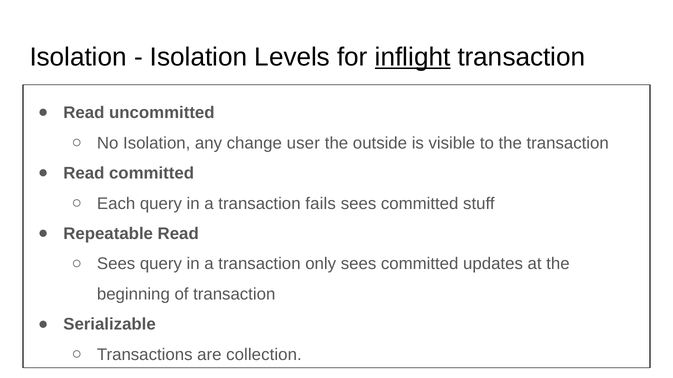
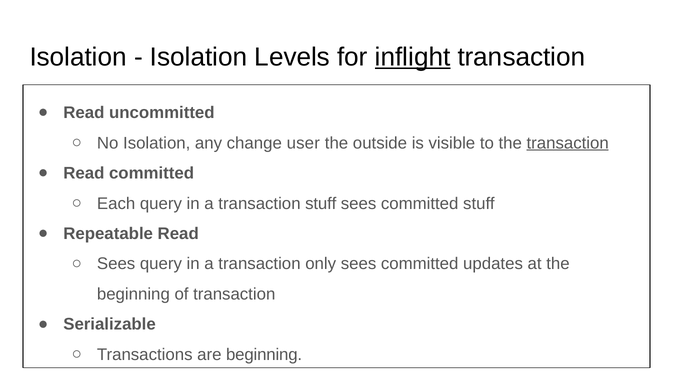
transaction underline: none -> present (568, 143)
transaction fails: fails -> stuff (321, 204)
are collection: collection -> beginning (264, 355)
